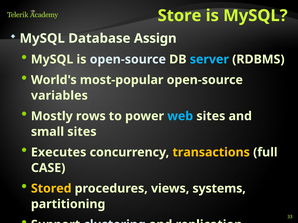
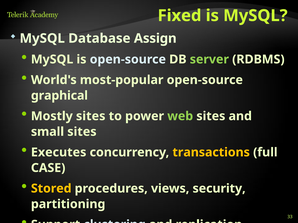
Store: Store -> Fixed (179, 16)
server colour: light blue -> light green (209, 59)
variables: variables -> graphical (59, 96)
Mostly rows: rows -> sites (91, 116)
web colour: light blue -> light green (180, 116)
systems: systems -> security (219, 189)
